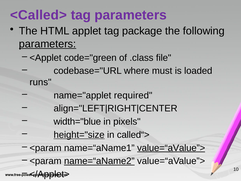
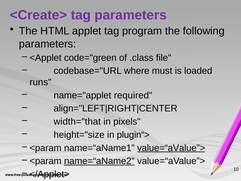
<Called>: <Called> -> <Create> (39, 15)
package: package -> program (142, 31)
parameters underline: present -> none (48, 44)
width="blue: width="blue -> width="that (77, 121)
height="size underline: present -> none (79, 135)
called“>: called“> -> plugin“> (133, 135)
